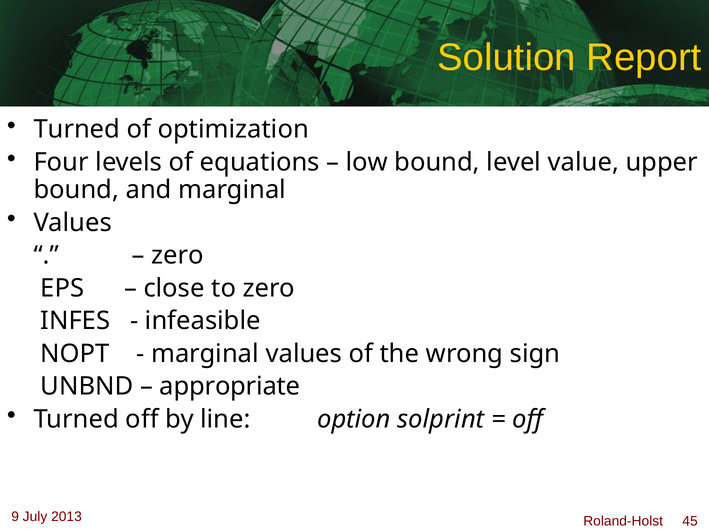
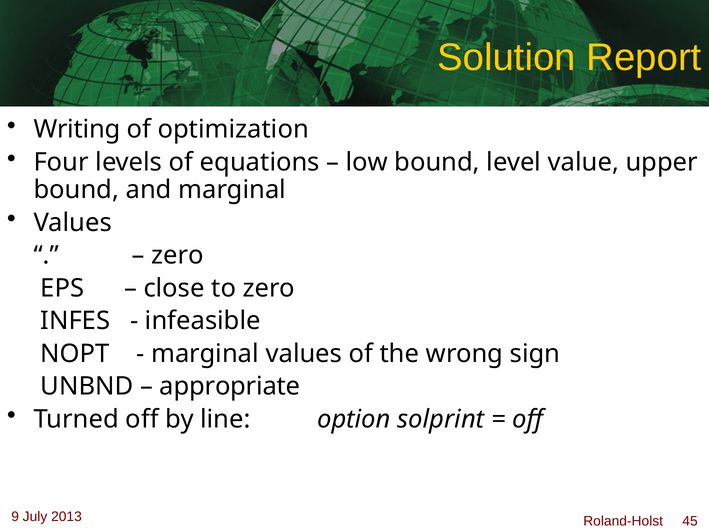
Turned: Turned -> Writing (77, 129)
